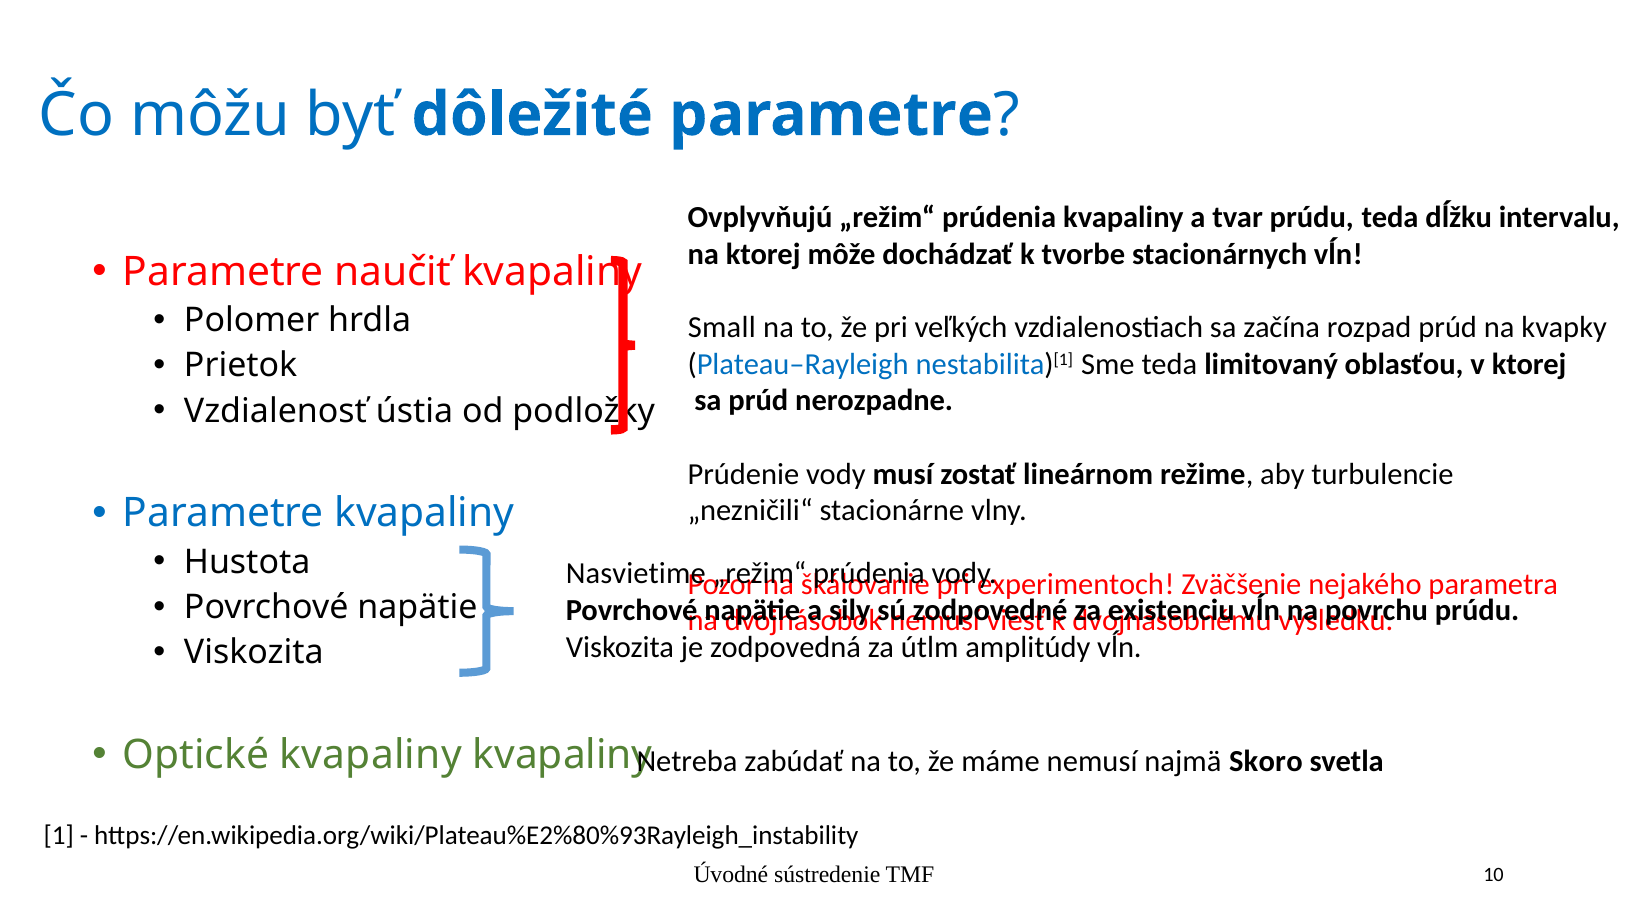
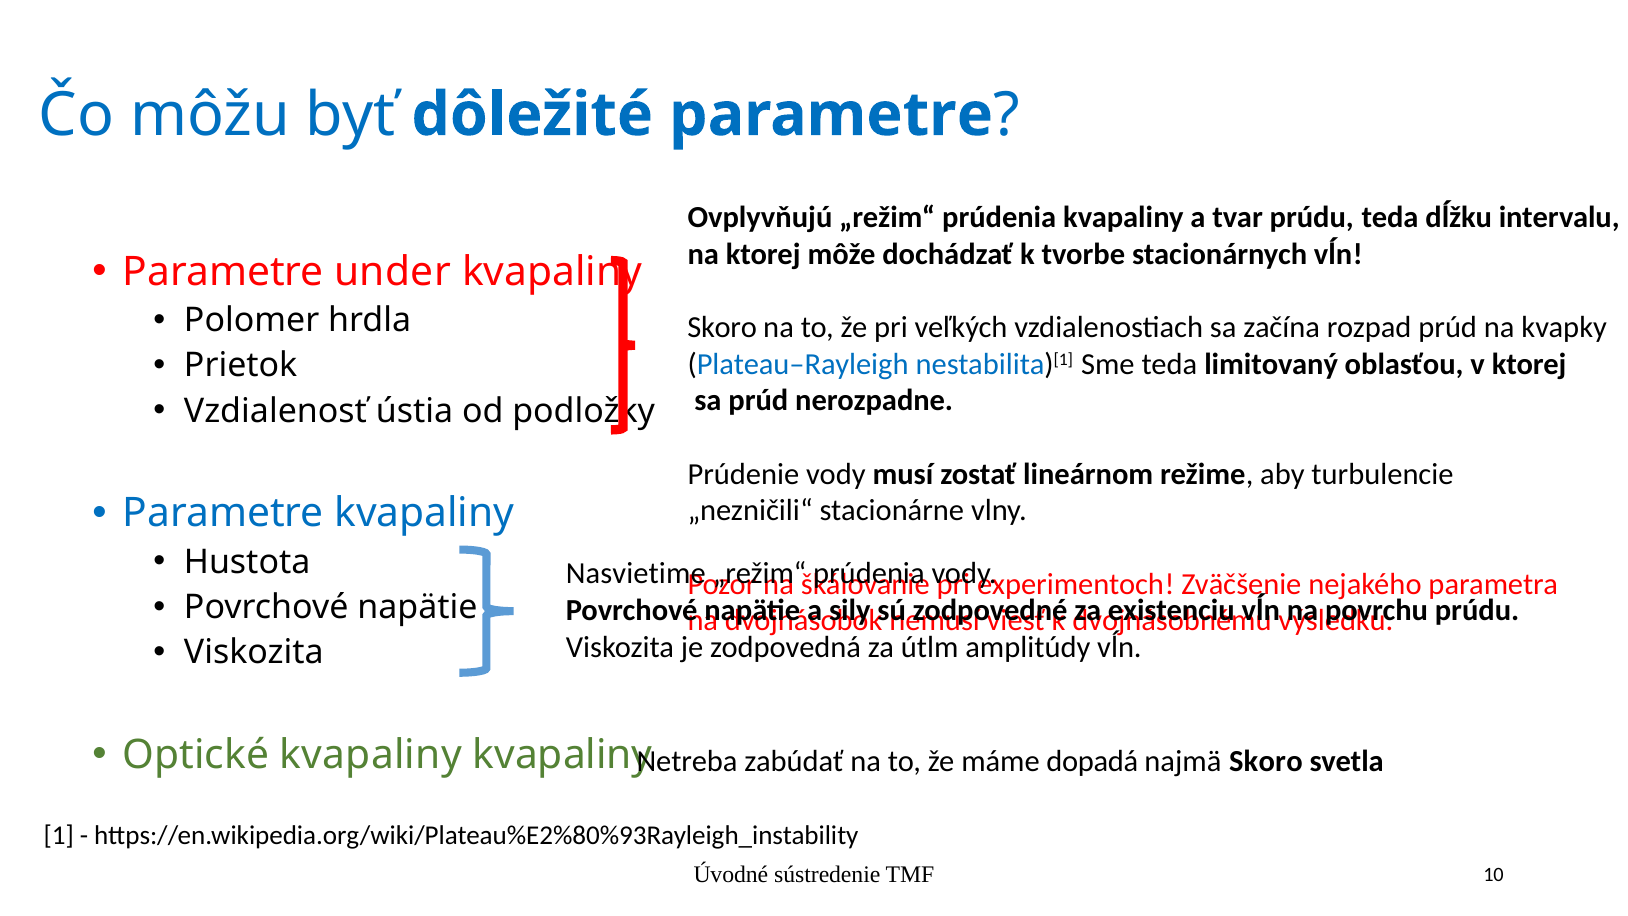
naučiť: naučiť -> under (393, 272)
Small: Small -> Skoro (722, 327)
máme nemusí: nemusí -> dopadá (1092, 761)
